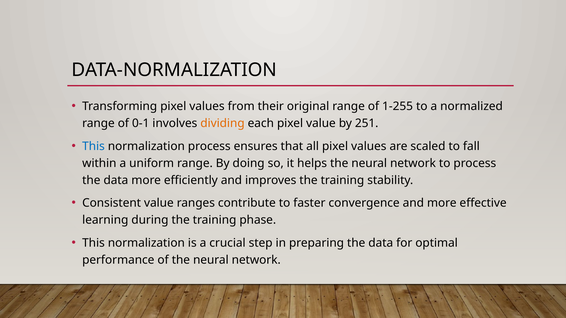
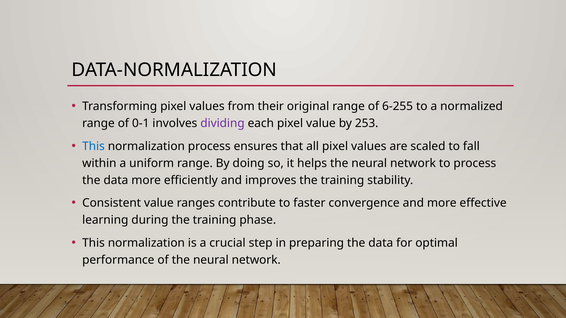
1-255: 1-255 -> 6-255 (398, 106)
dividing colour: orange -> purple (222, 123)
251: 251 -> 253 (367, 123)
